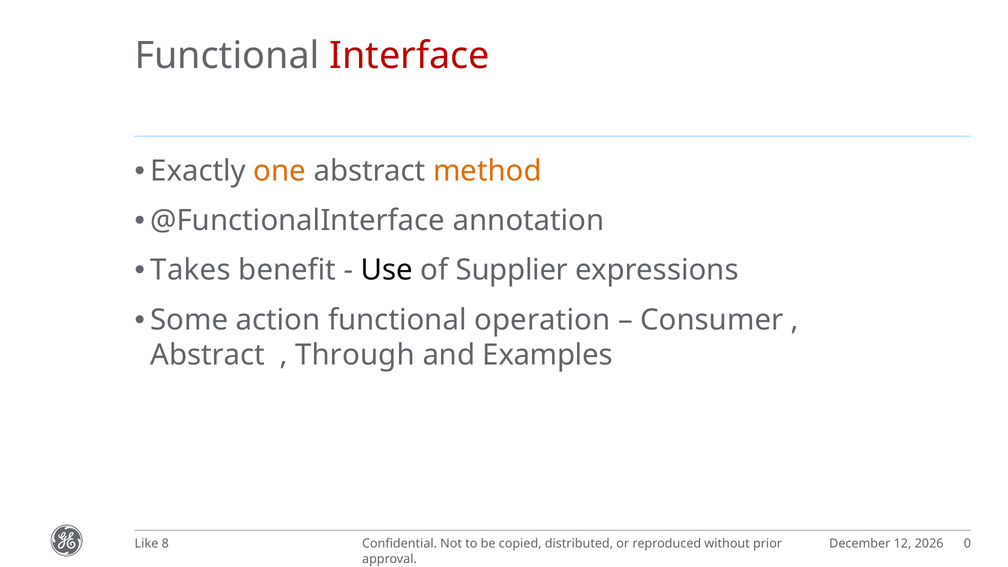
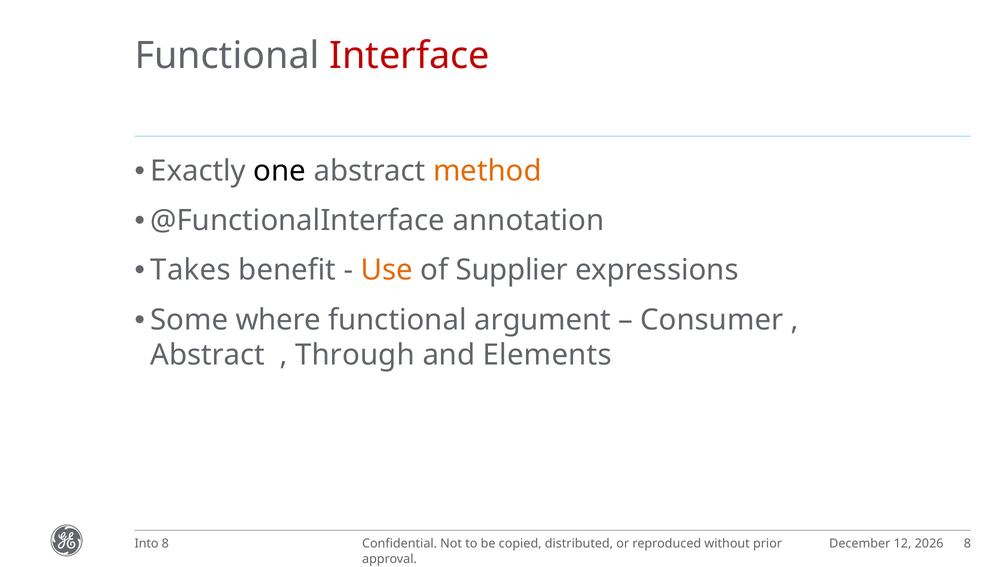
one colour: orange -> black (280, 171)
Use colour: black -> orange (387, 270)
action: action -> where (278, 320)
operation: operation -> argument (543, 320)
Examples: Examples -> Elements (547, 355)
Like: Like -> Into (147, 544)
8 0: 0 -> 8 (967, 544)
